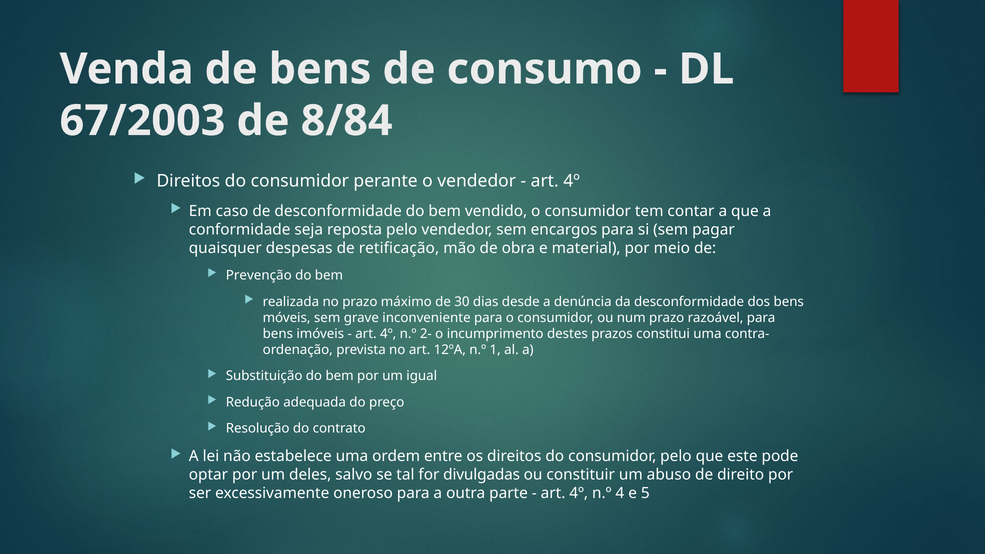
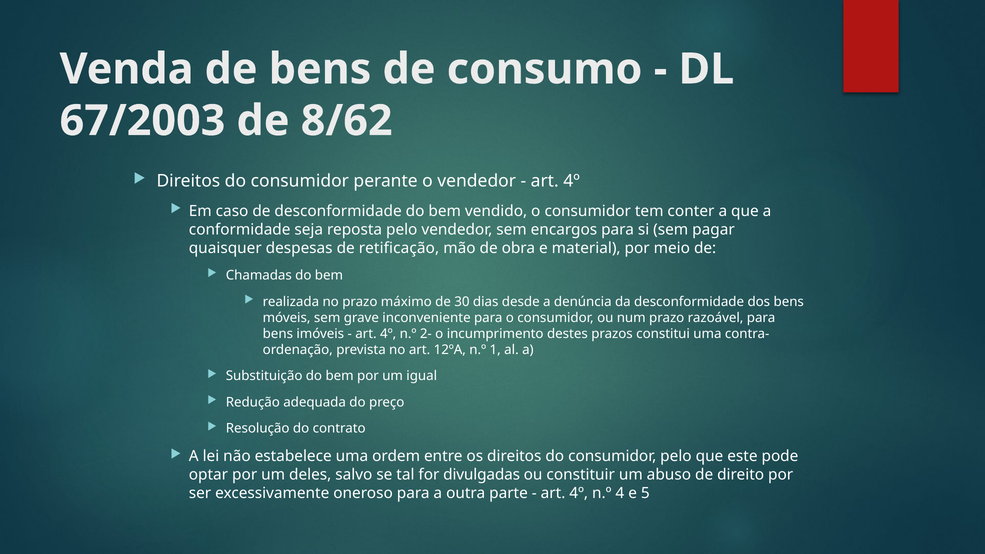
8/84: 8/84 -> 8/62 (347, 121)
contar: contar -> conter (691, 211)
Prevenção: Prevenção -> Chamadas (259, 275)
